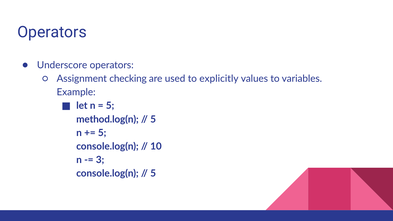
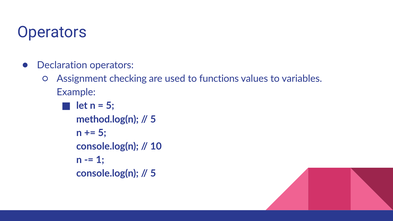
Underscore: Underscore -> Declaration (62, 65)
explicitly: explicitly -> functions (219, 79)
3: 3 -> 1 (100, 160)
